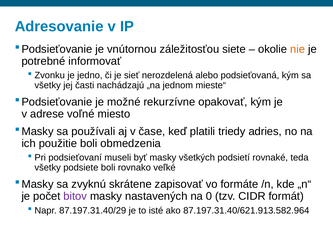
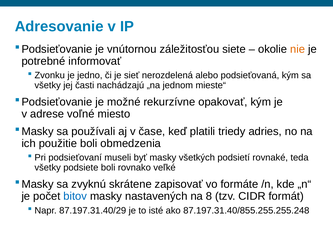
bitov colour: purple -> blue (75, 196)
0: 0 -> 8 (209, 196)
87.197.31.40/621.913.582.964: 87.197.31.40/621.913.582.964 -> 87.197.31.40/855.255.255.248 (246, 210)
